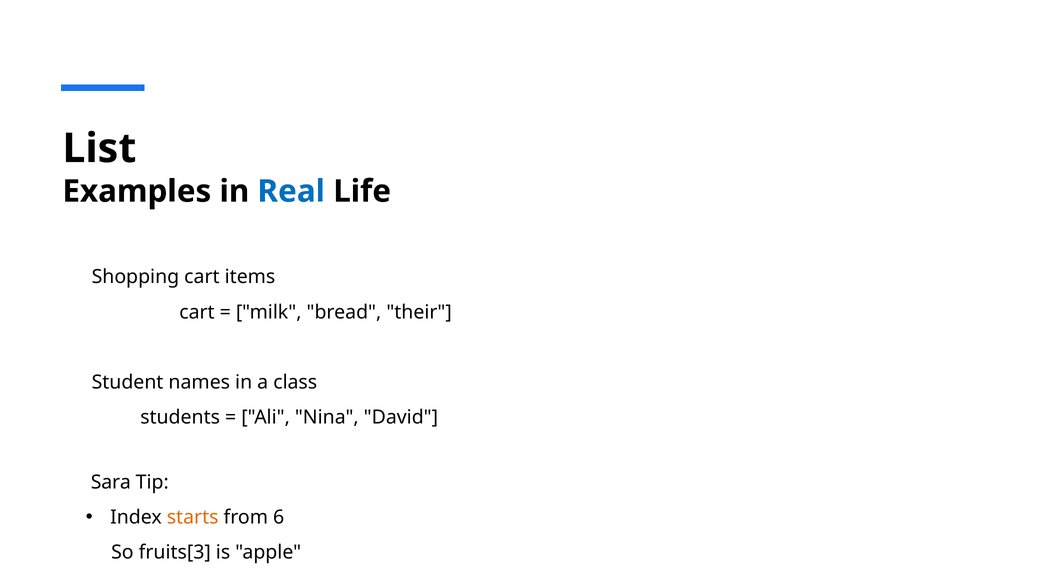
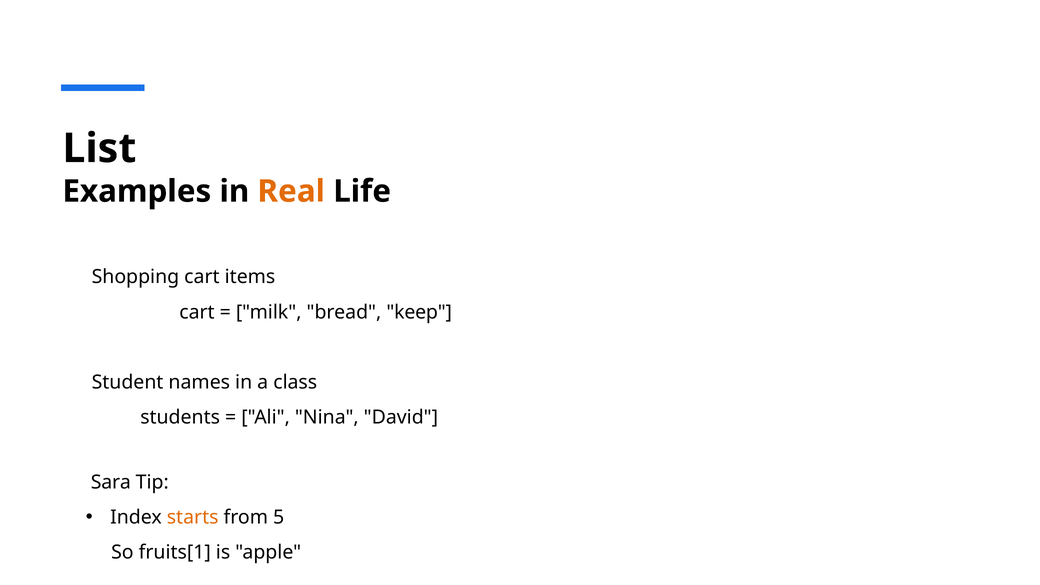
Real colour: blue -> orange (291, 191)
their: their -> keep (419, 312)
6: 6 -> 5 (279, 517)
fruits[3: fruits[3 -> fruits[1 (175, 552)
